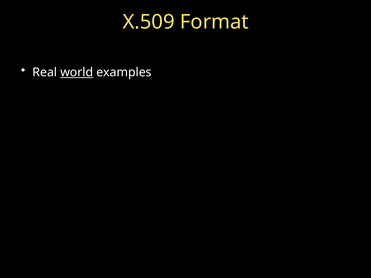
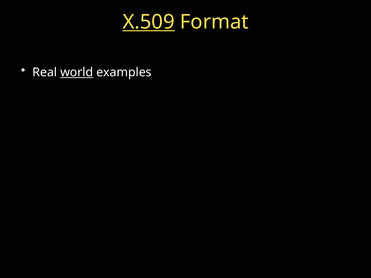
X.509 underline: none -> present (149, 22)
